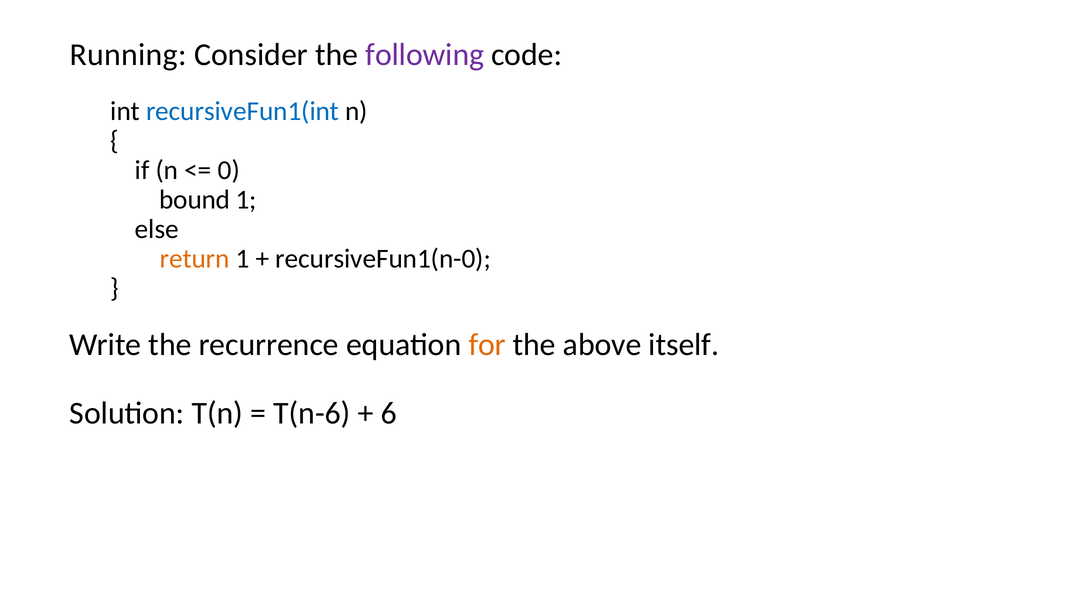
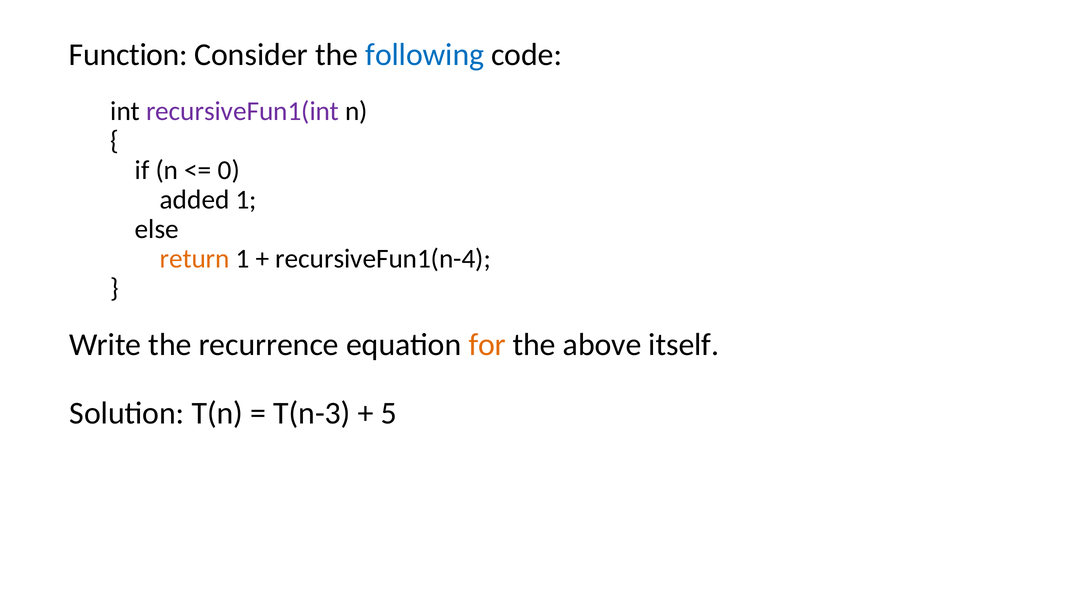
Running: Running -> Function (128, 55)
following colour: purple -> blue (425, 55)
recursiveFun1(int colour: blue -> purple (243, 111)
bound: bound -> added (195, 200)
recursiveFun1(n-0: recursiveFun1(n-0 -> recursiveFun1(n-4 (383, 259)
T(n-6: T(n-6 -> T(n-3 (312, 413)
6: 6 -> 5 (389, 413)
